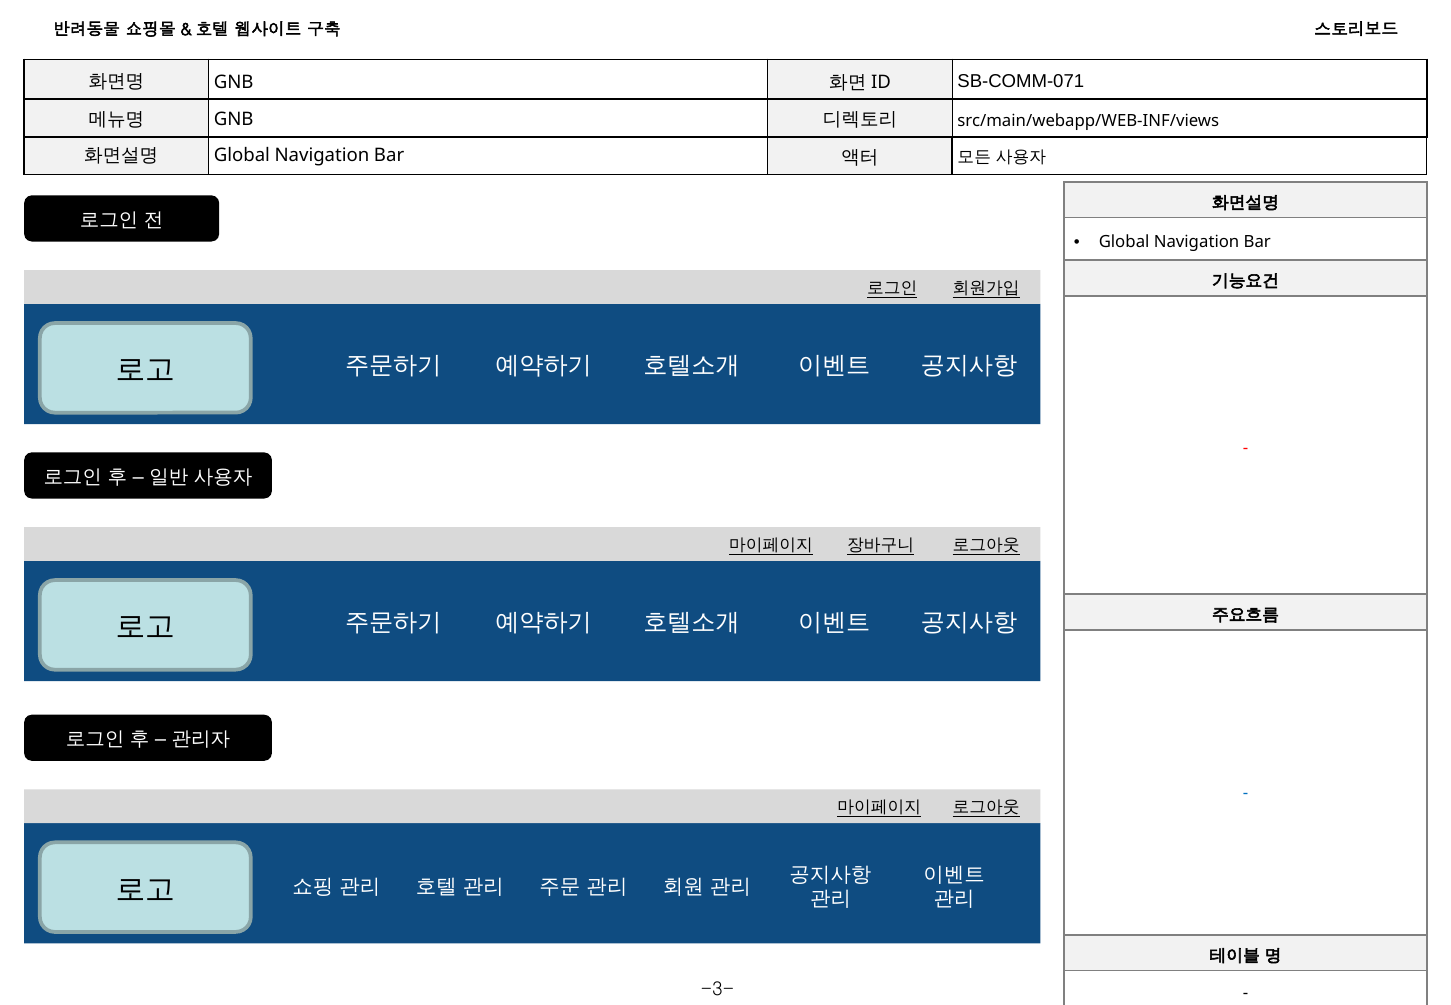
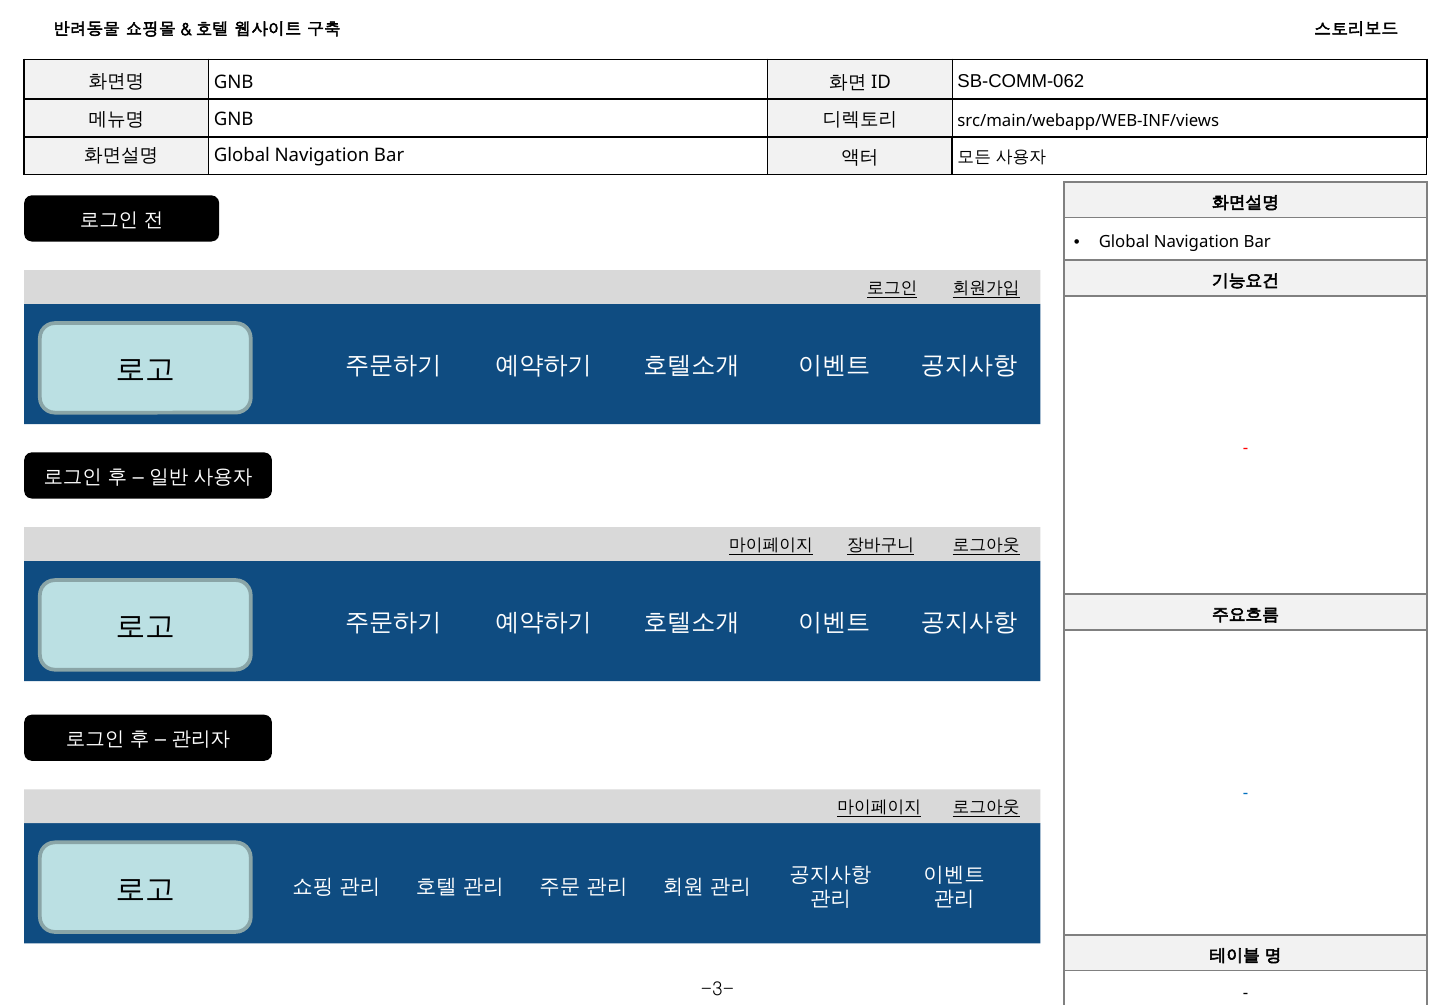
SB-COMM-071: SB-COMM-071 -> SB-COMM-062 (1021, 81)
